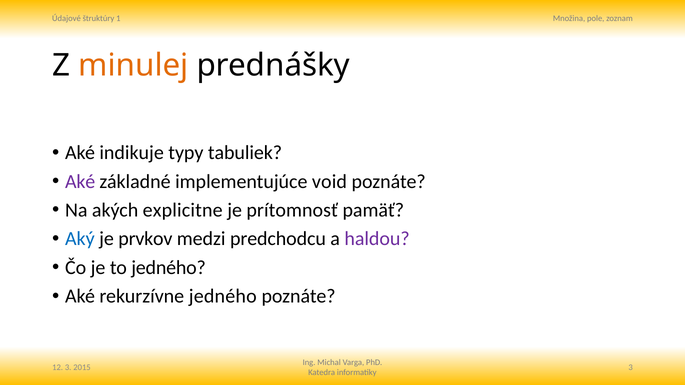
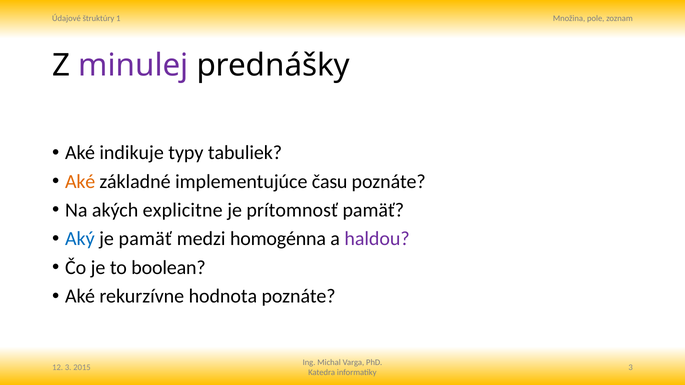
minulej colour: orange -> purple (133, 65)
Aké colour: purple -> orange (80, 182)
void: void -> času (330, 182)
je prvkov: prvkov -> pamäť (145, 239)
predchodcu: predchodcu -> homogénna (278, 239)
to jedného: jedného -> boolean (169, 268)
rekurzívne jedného: jedného -> hodnota (223, 296)
